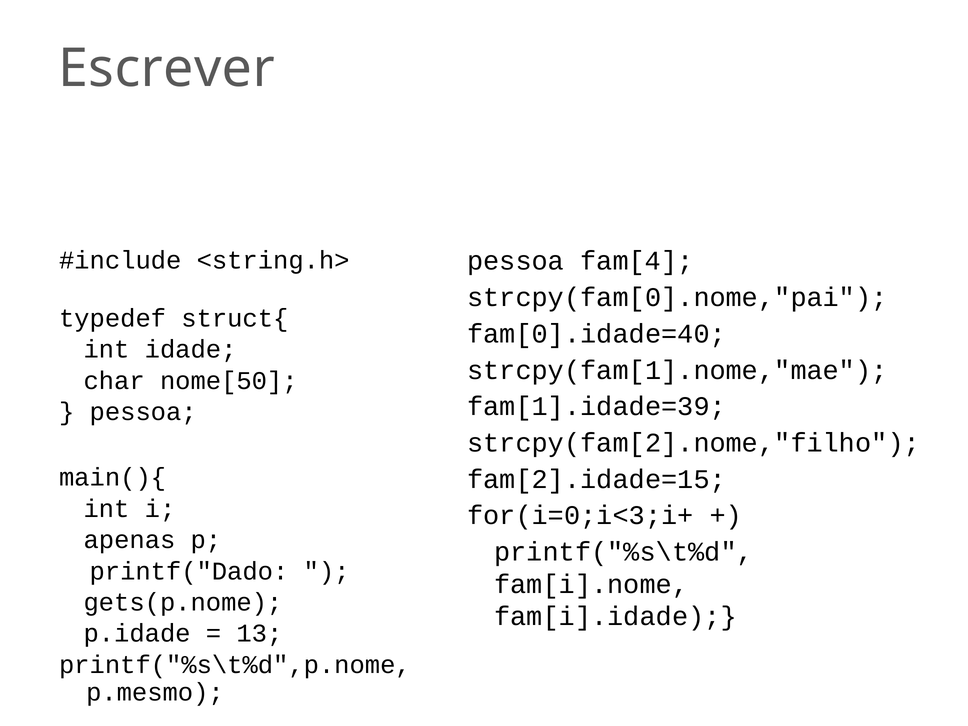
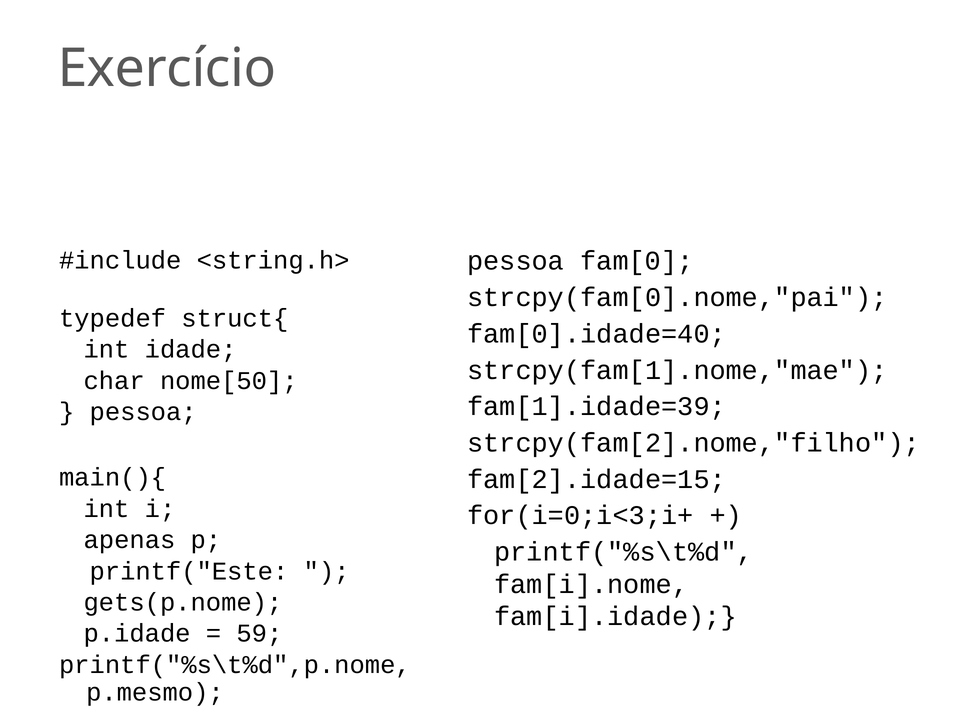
Escrever: Escrever -> Exercício (167, 68)
fam[4: fam[4 -> fam[0 (637, 261)
printf("Dado: printf("Dado -> printf("Este (189, 571)
13: 13 -> 59 (259, 634)
